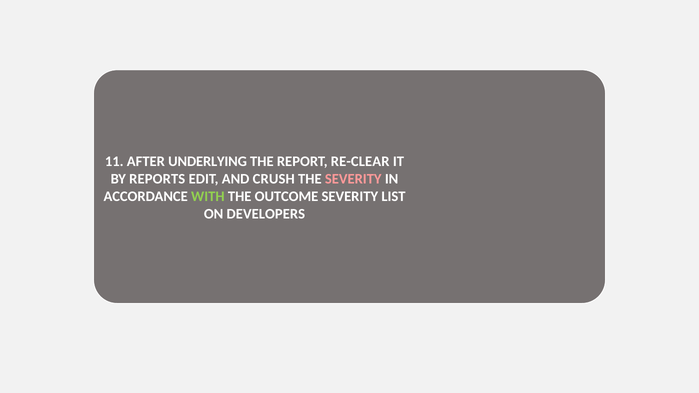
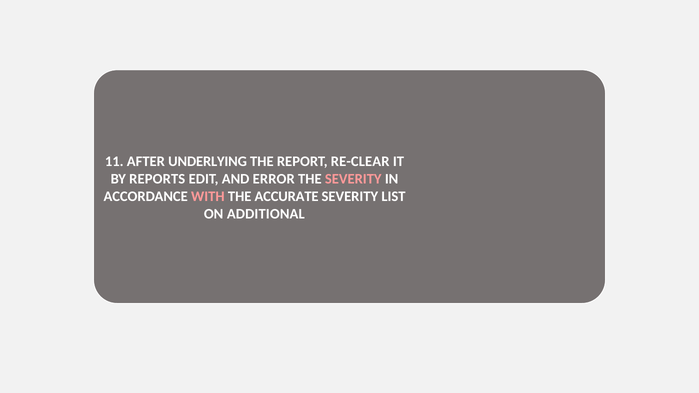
CRUSH: CRUSH -> ERROR (274, 179)
WITH colour: light green -> pink (208, 196)
OUTCOME: OUTCOME -> ACCURATE (287, 196)
DEVELOPERS: DEVELOPERS -> ADDITIONAL (266, 214)
